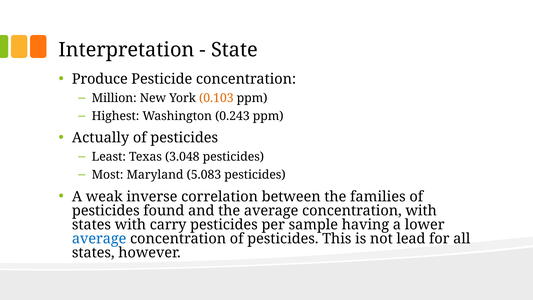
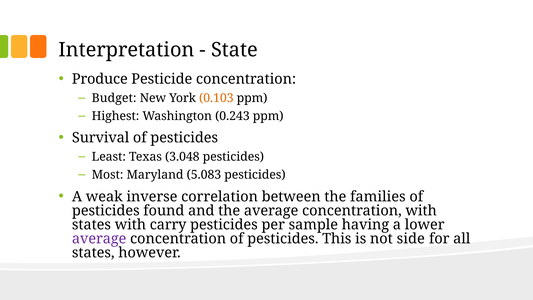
Million: Million -> Budget (114, 98)
Actually: Actually -> Survival (101, 138)
average colour: blue -> purple (99, 239)
lead: lead -> side (411, 239)
